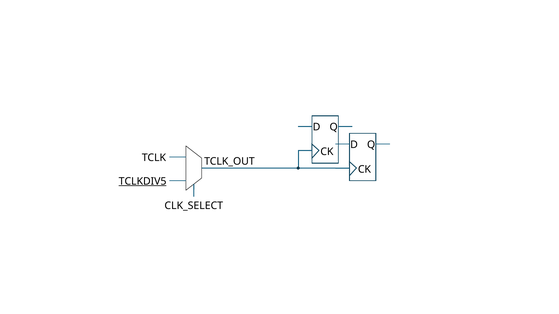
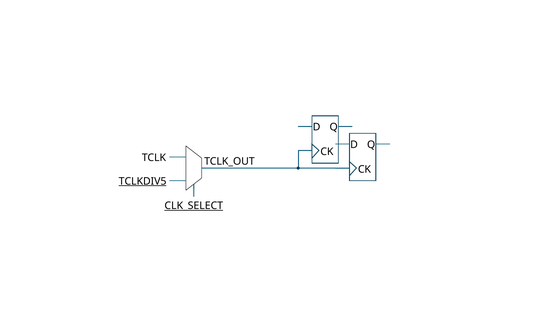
CLK_SELECT underline: none -> present (194, 206)
